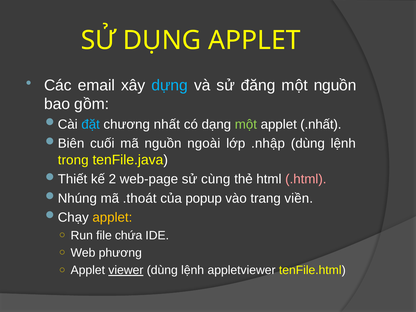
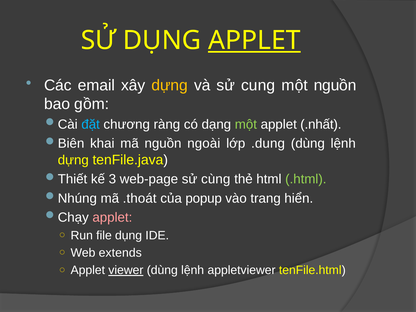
APPLET underline: none -> present (254, 40)
dựng colour: light blue -> yellow (170, 85)
đăng: đăng -> cung (258, 85)
nhất: nhất -> ràng (167, 124)
cuối: cuối -> khai (102, 144)
.nhập: .nhập -> .dung (268, 144)
trong: trong -> dựng (73, 160)
2: 2 -> 3 (112, 179)
.html colour: pink -> light green (306, 179)
viền: viền -> hiển (299, 198)
applet colour: yellow -> pink (112, 217)
file chứa: chứa -> dụng (129, 235)
phương: phương -> extends (120, 253)
